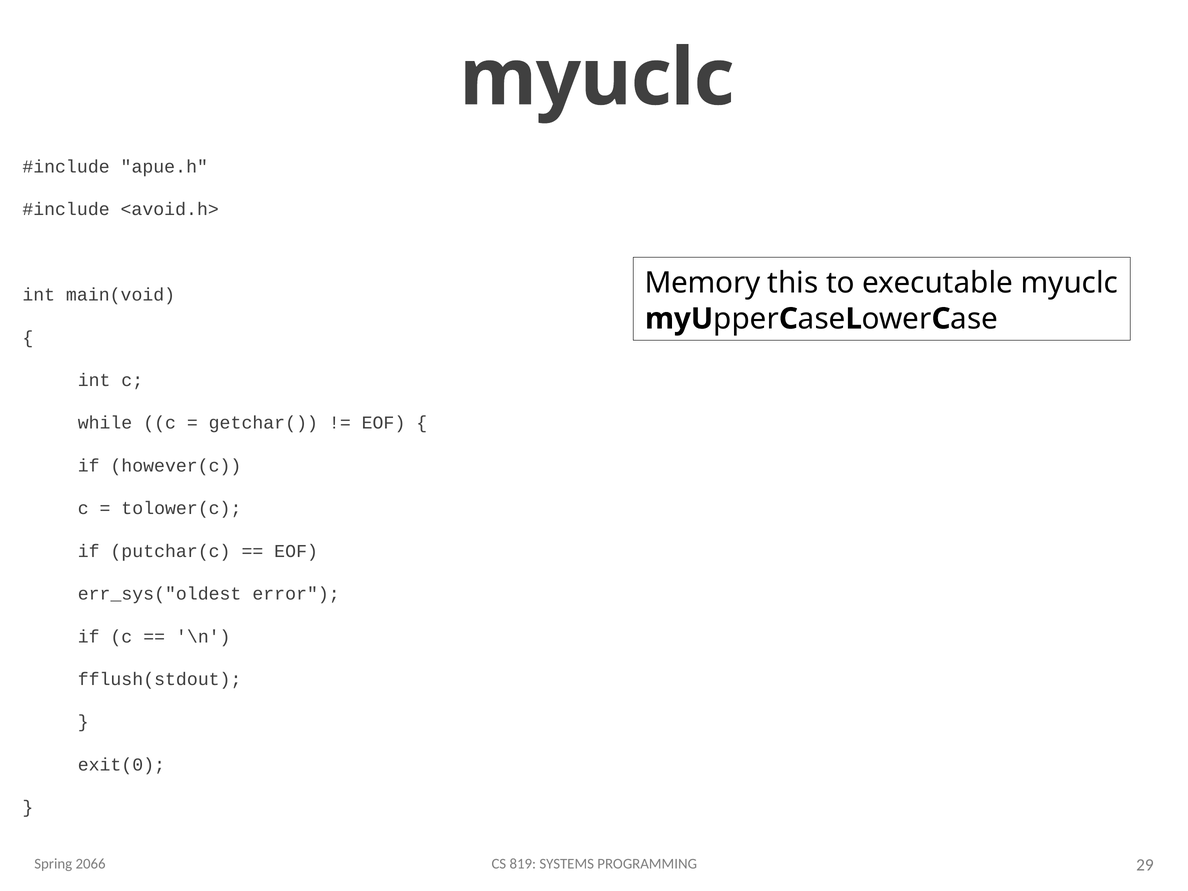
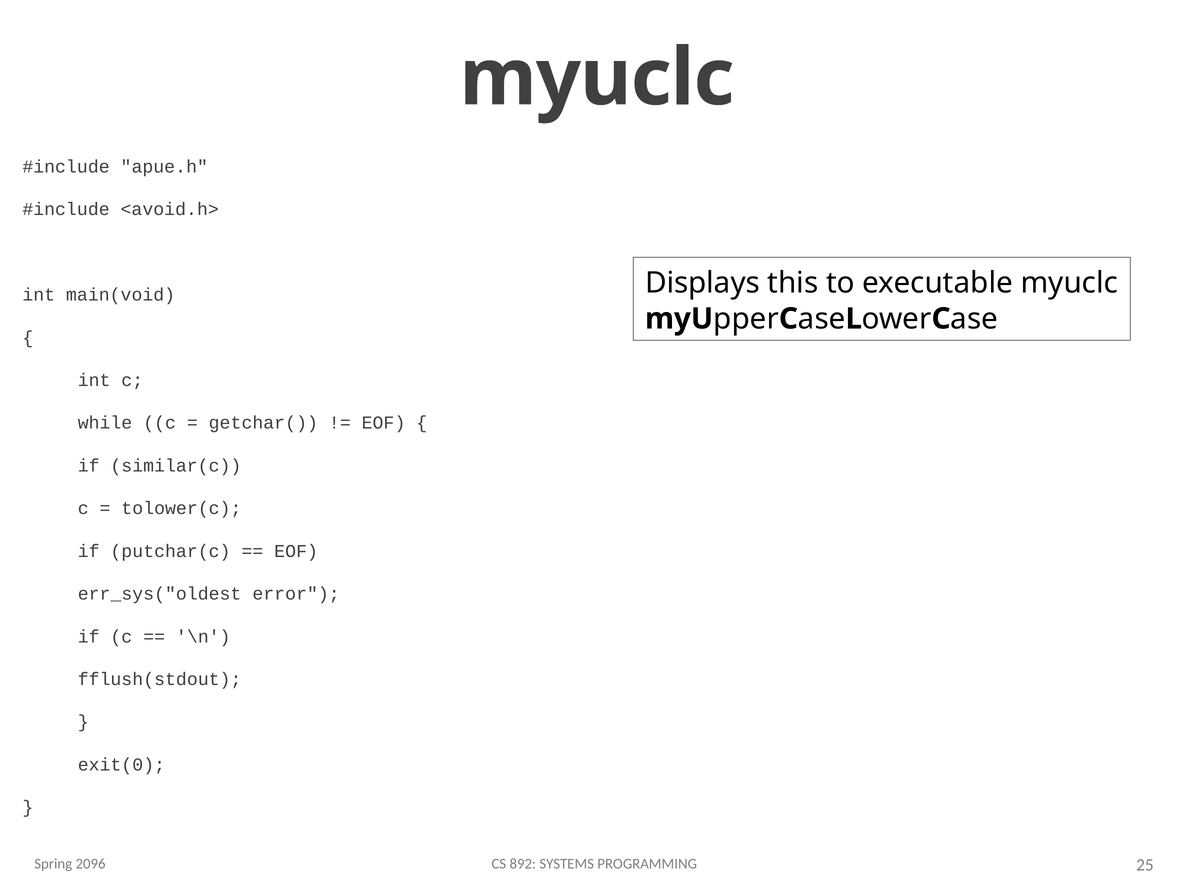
Memory: Memory -> Displays (702, 283)
however(c: however(c -> similar(c (176, 466)
2066: 2066 -> 2096 (91, 864)
819: 819 -> 892 (523, 864)
29: 29 -> 25 (1145, 865)
